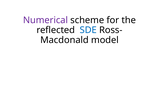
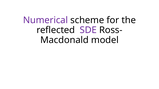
SDE colour: blue -> purple (88, 30)
